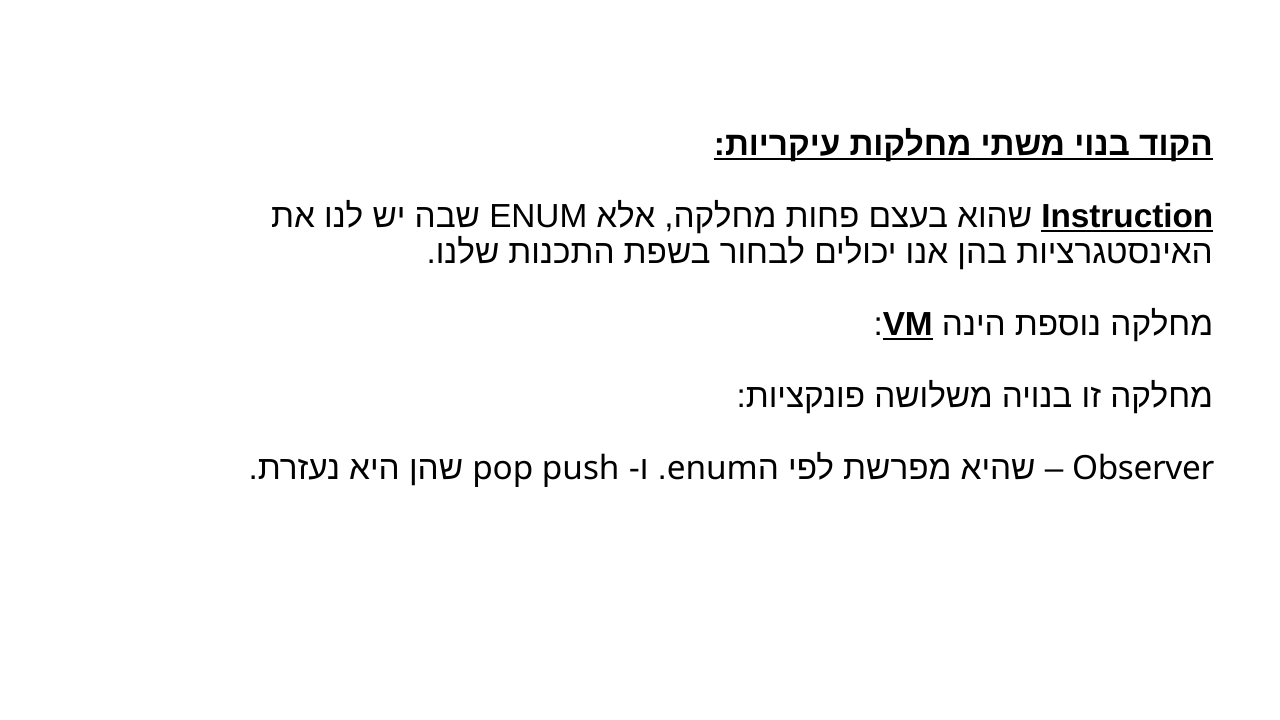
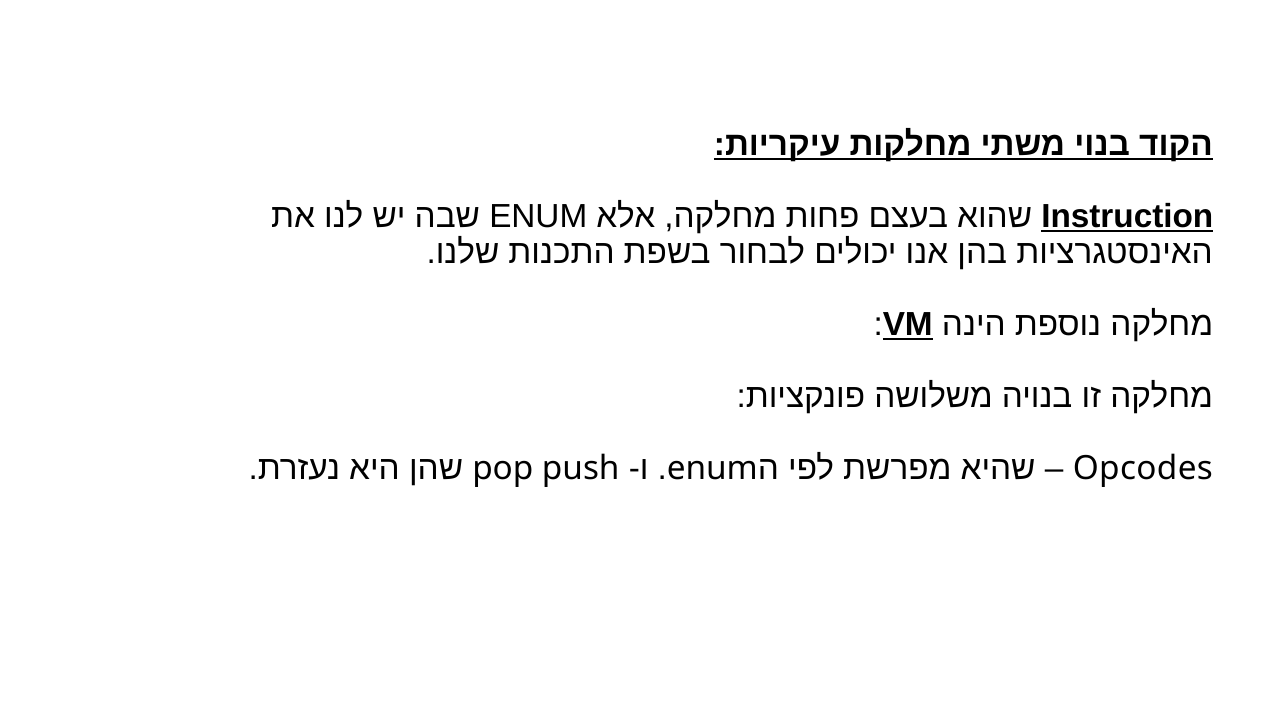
Observer: Observer -> Opcodes (1143, 468)
